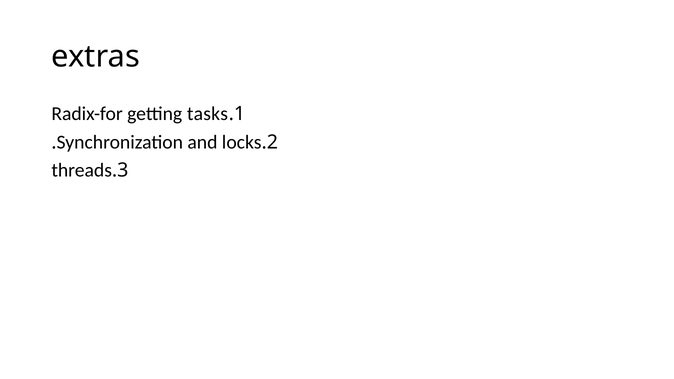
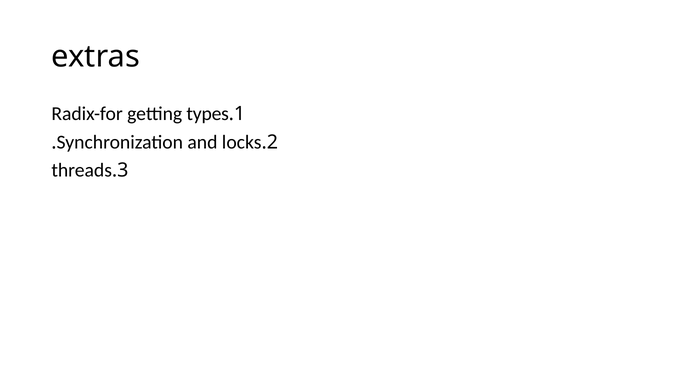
tasks: tasks -> types (208, 114)
